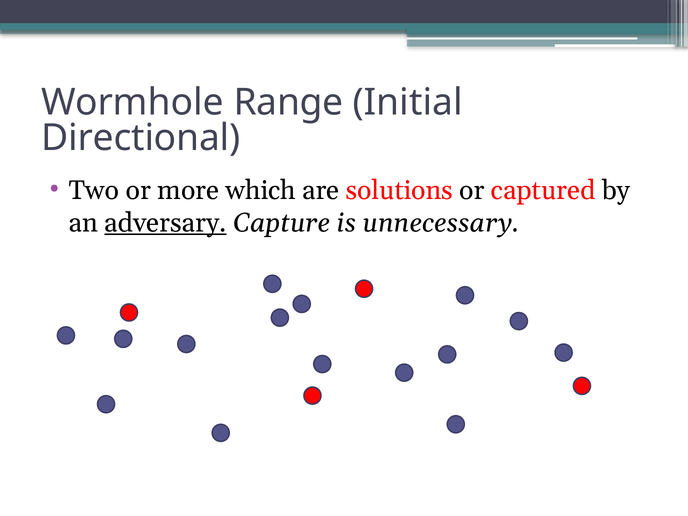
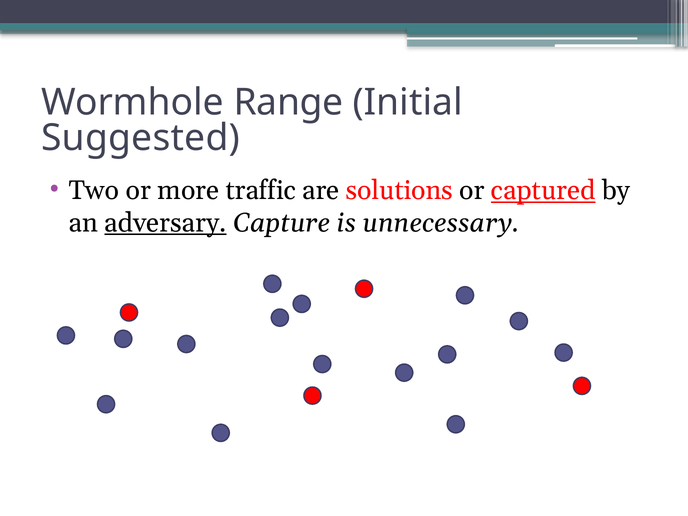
Directional: Directional -> Suggested (141, 138)
which: which -> traffic (261, 191)
captured underline: none -> present (543, 191)
